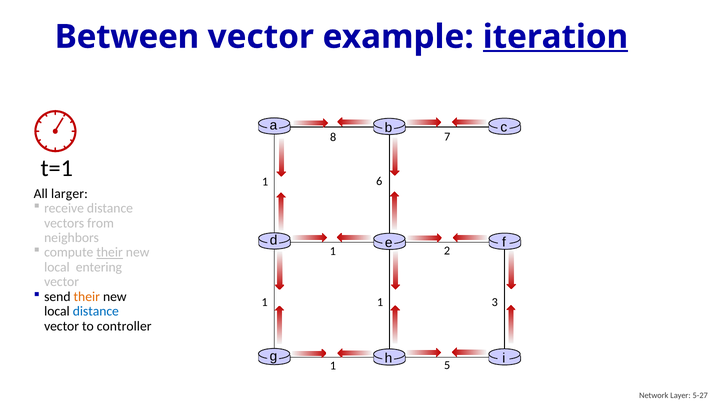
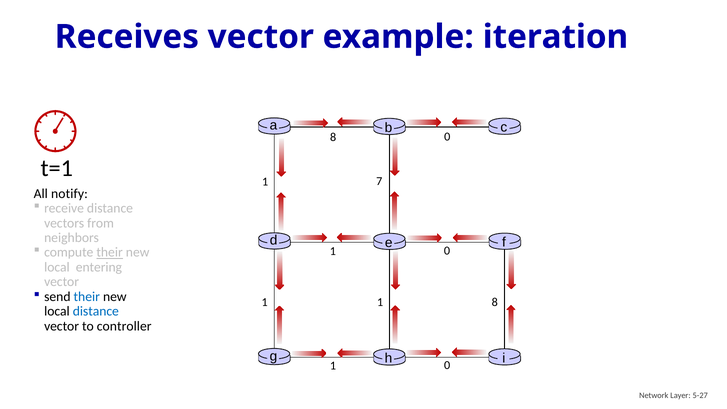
Between: Between -> Receives (127, 37)
iteration underline: present -> none (555, 37)
8 7: 7 -> 0 (447, 137)
6: 6 -> 7 (379, 181)
larger: larger -> notify (69, 194)
2: 2 -> 0 (447, 251)
their colour: orange -> blue (87, 297)
1 3: 3 -> 8 (495, 302)
5: 5 -> 0 (447, 365)
